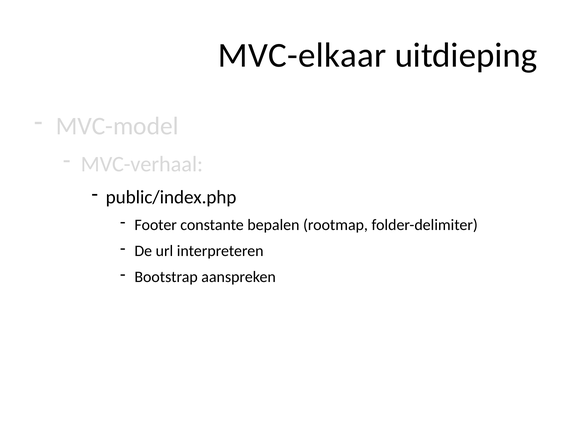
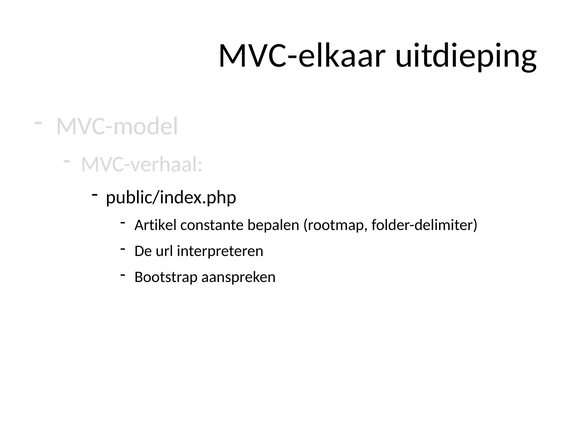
Footer: Footer -> Artikel (156, 225)
